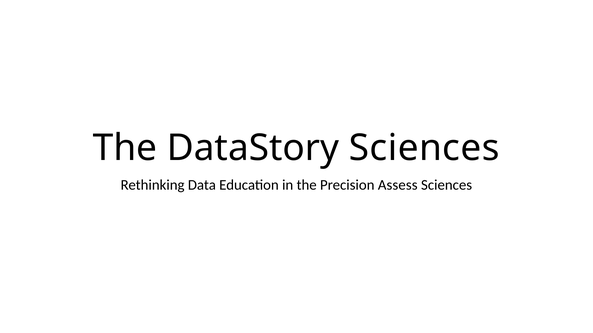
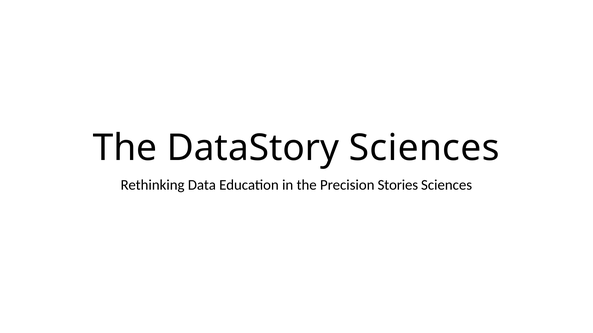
Assess: Assess -> Stories (398, 185)
